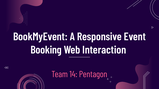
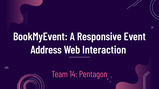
Booking: Booking -> Address (46, 50)
